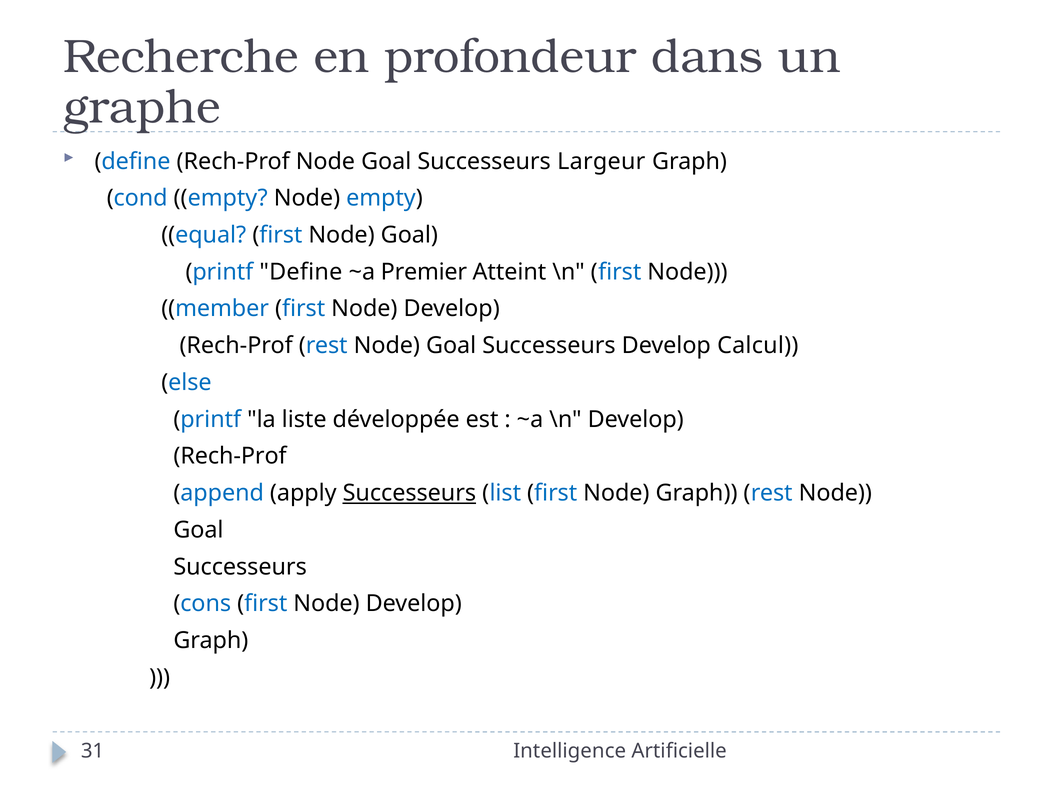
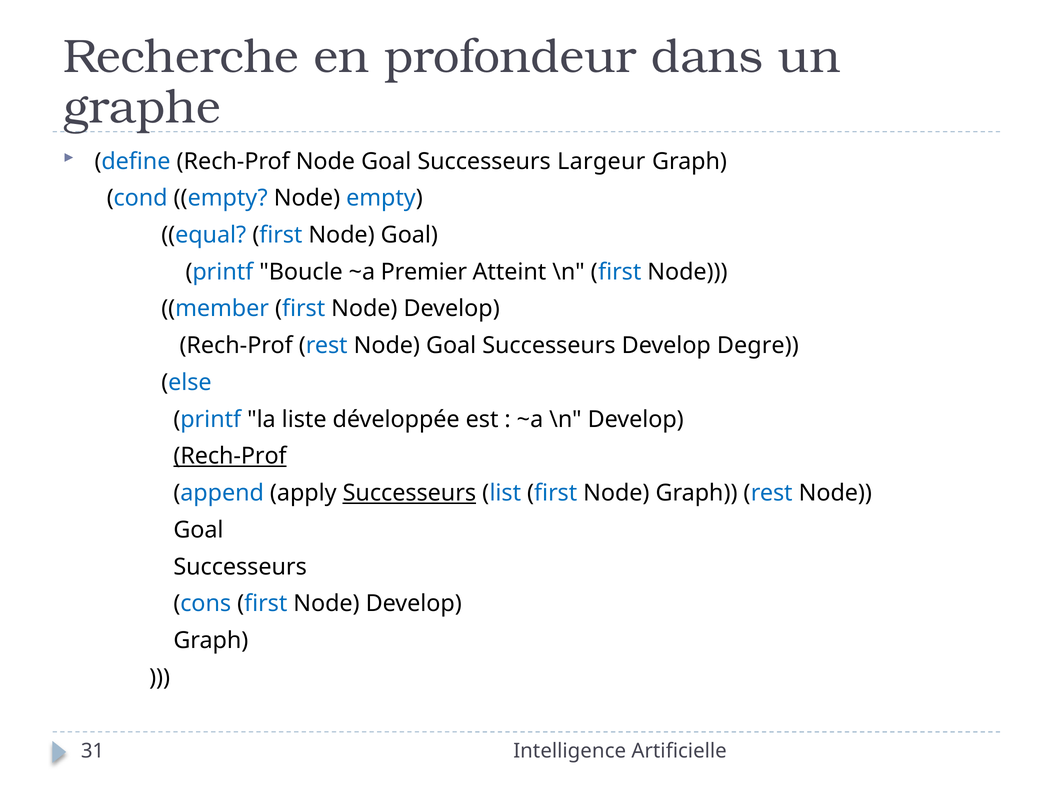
printf Define: Define -> Boucle (301, 272)
Calcul: Calcul -> Degre (758, 346)
Rech-Prof underline: none -> present (230, 456)
